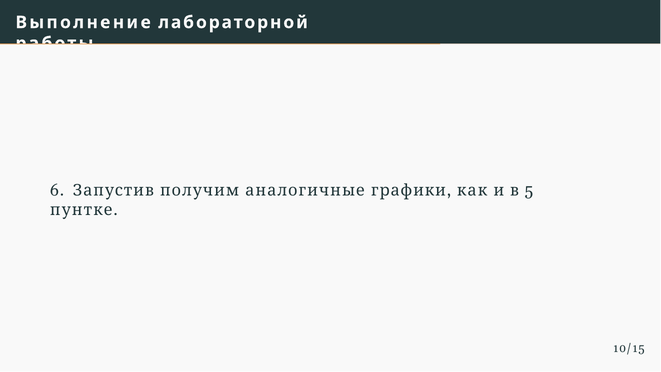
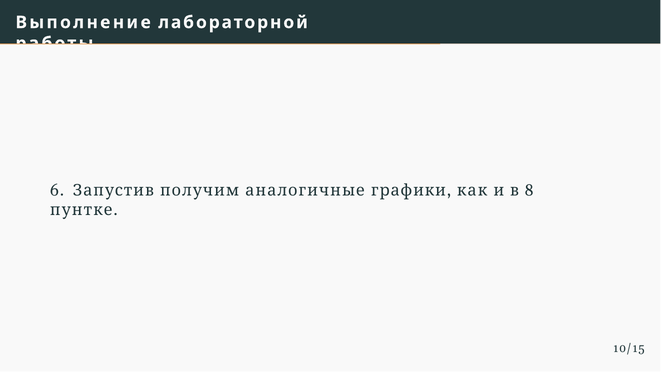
5: 5 -> 8 (529, 191)
